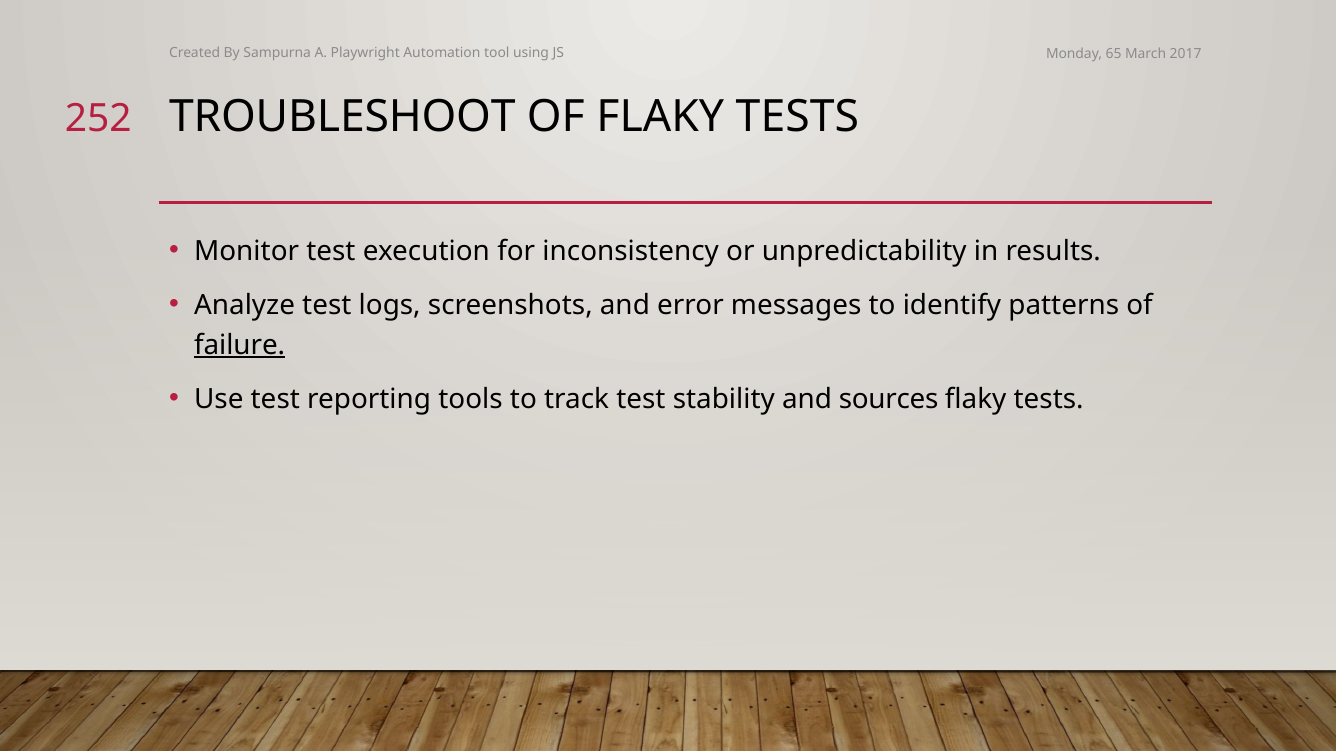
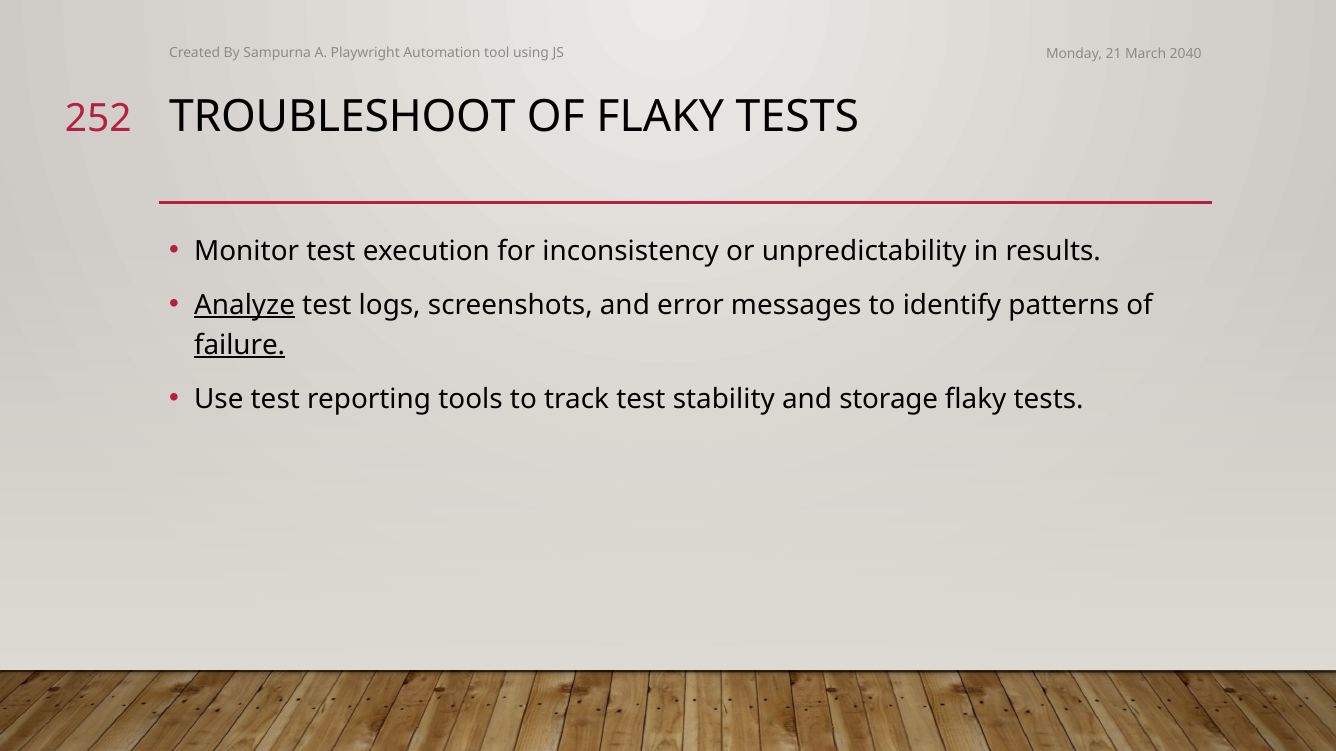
65: 65 -> 21 (1114, 54)
2017: 2017 -> 2040 (1186, 54)
Analyze underline: none -> present (245, 305)
sources: sources -> storage (889, 399)
